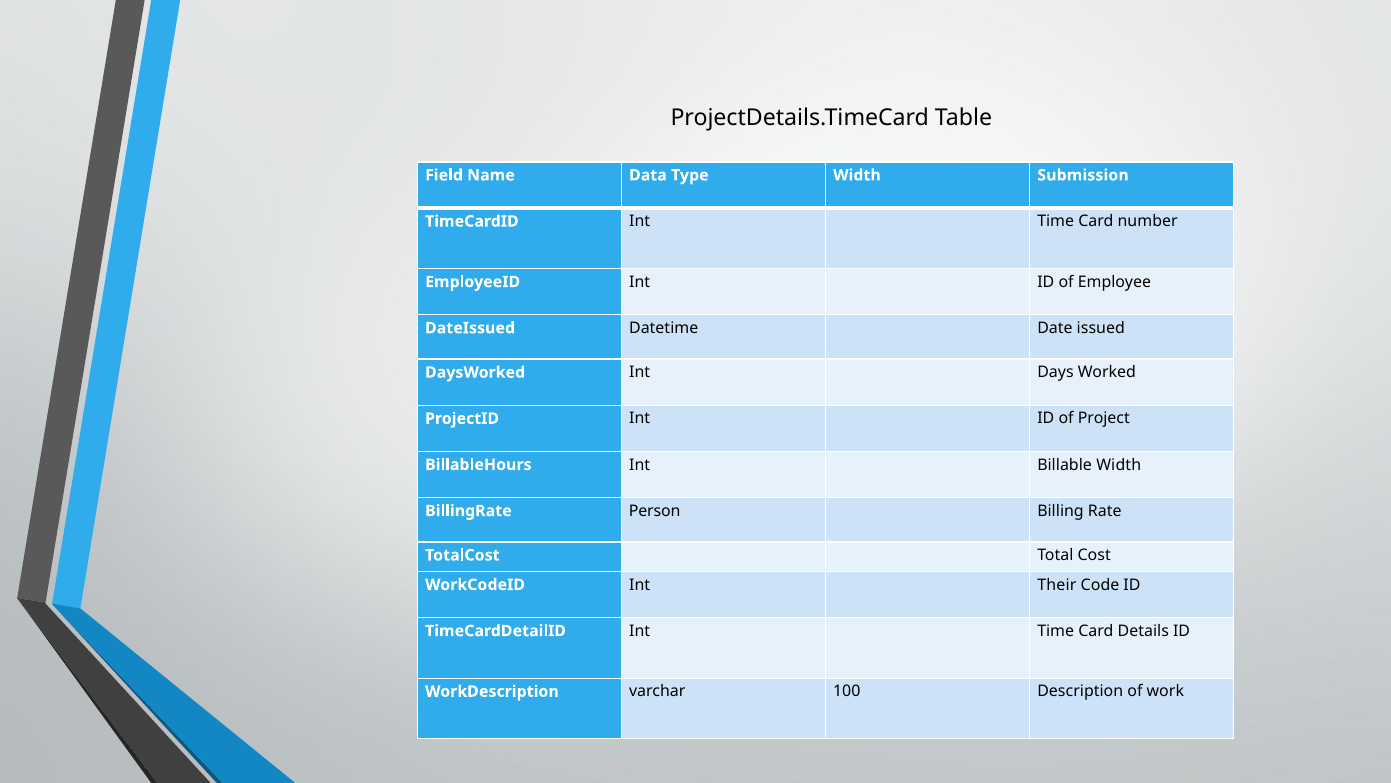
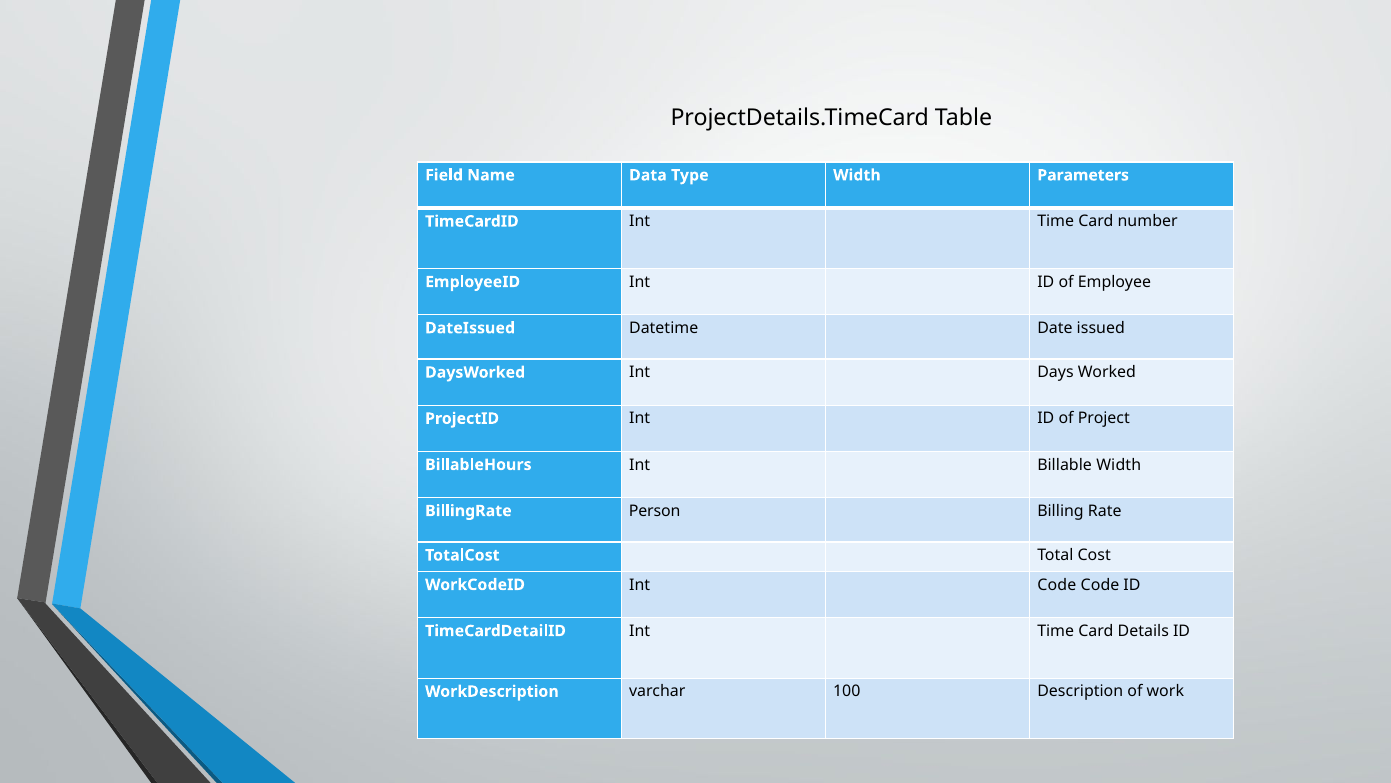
Submission: Submission -> Parameters (1083, 175)
Int Their: Their -> Code (1057, 584)
